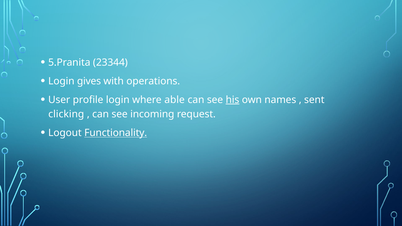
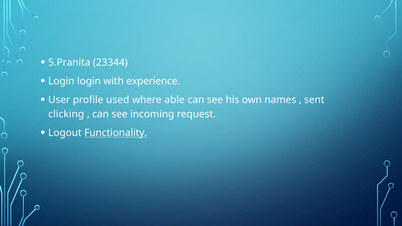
Login gives: gives -> login (89, 81)
operations: operations -> experience (153, 81)
profile login: login -> used (118, 100)
his underline: present -> none (232, 100)
